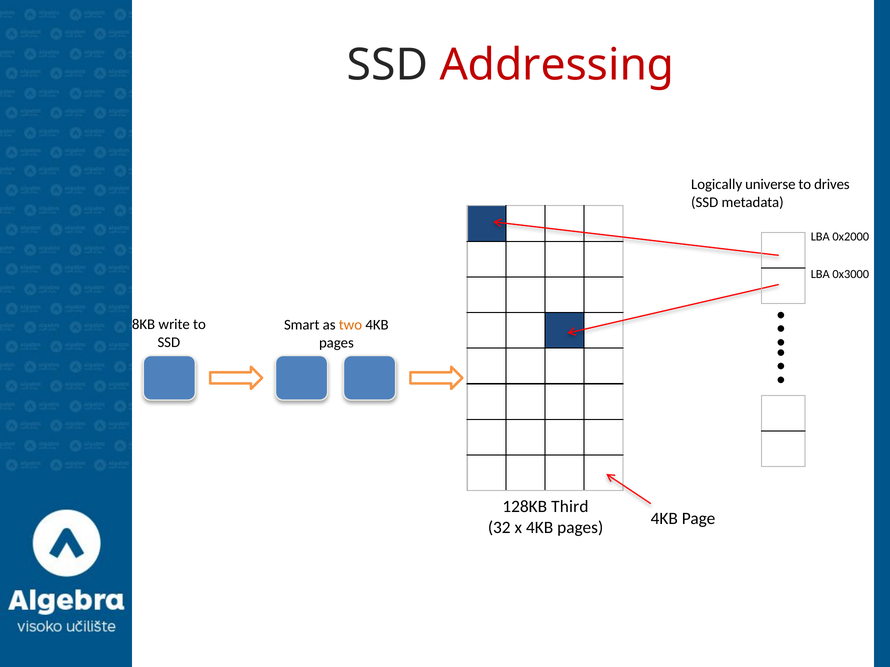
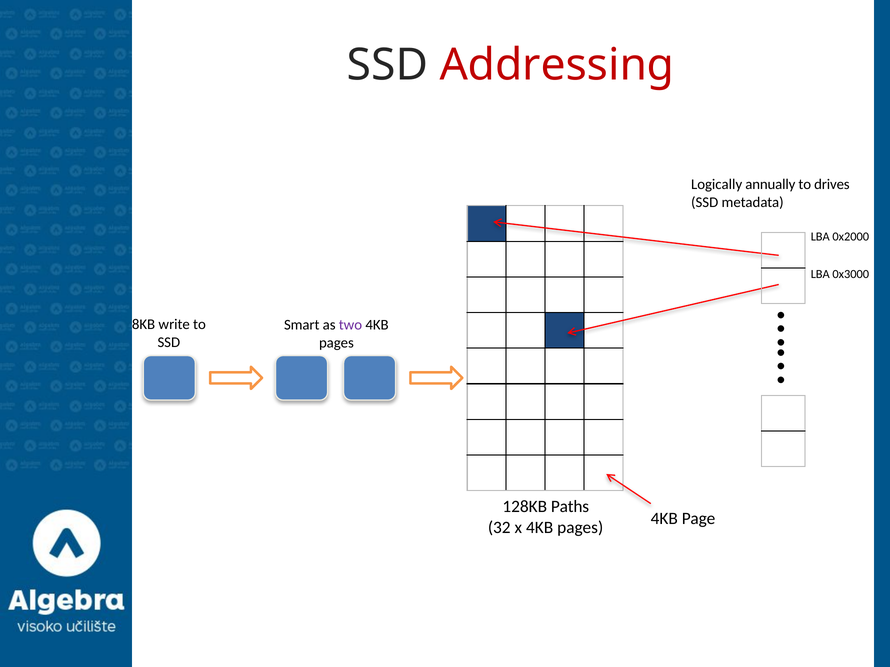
universe: universe -> annually (770, 185)
two colour: orange -> purple (350, 325)
Third: Third -> Paths (570, 507)
